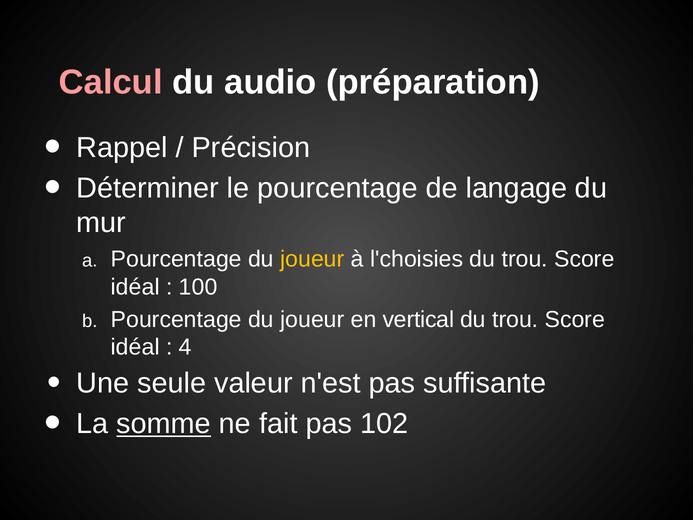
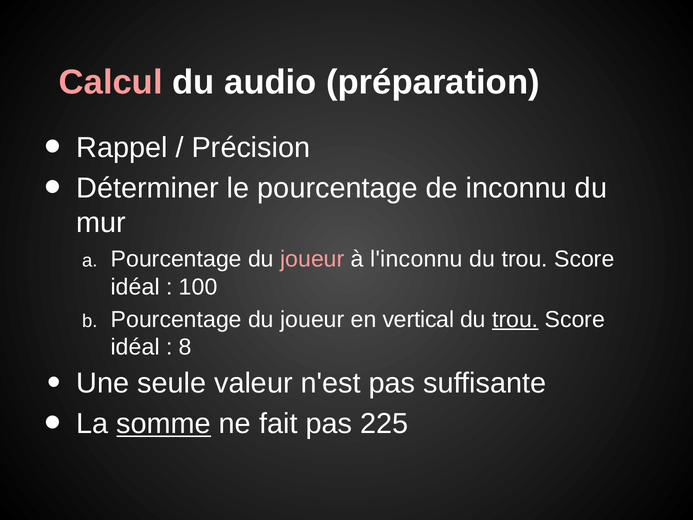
langage: langage -> inconnu (516, 188)
joueur colour: yellow -> pink (312, 259)
l'choisies: l'choisies -> l'inconnu (417, 259)
trou underline: none -> present (515, 319)
4: 4 -> 8 (185, 347)
102: 102 -> 225 (384, 424)
